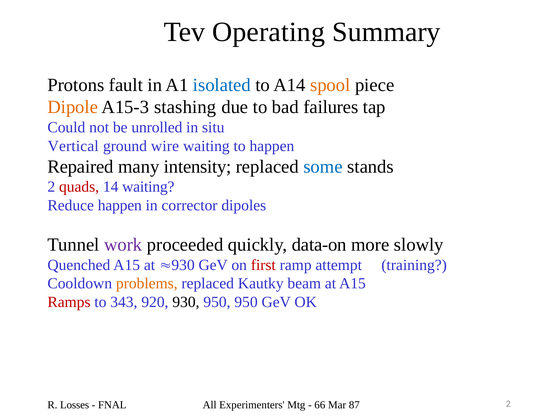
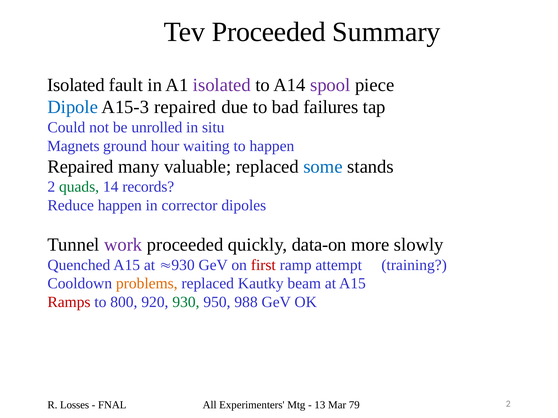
Tev Operating: Operating -> Proceeded (269, 32)
Protons: Protons -> Isolated (76, 85)
isolated colour: blue -> purple (222, 85)
spool colour: orange -> purple (330, 85)
Dipole colour: orange -> blue (73, 107)
A15-3 stashing: stashing -> repaired (185, 107)
Vertical: Vertical -> Magnets (73, 146)
wire: wire -> hour (165, 146)
intensity: intensity -> valuable (198, 167)
quads colour: red -> green (79, 187)
14 waiting: waiting -> records (148, 187)
343: 343 -> 800 (124, 302)
930 colour: black -> green (186, 302)
950 950: 950 -> 988 (246, 302)
66: 66 -> 13 (320, 405)
87: 87 -> 79 (354, 405)
